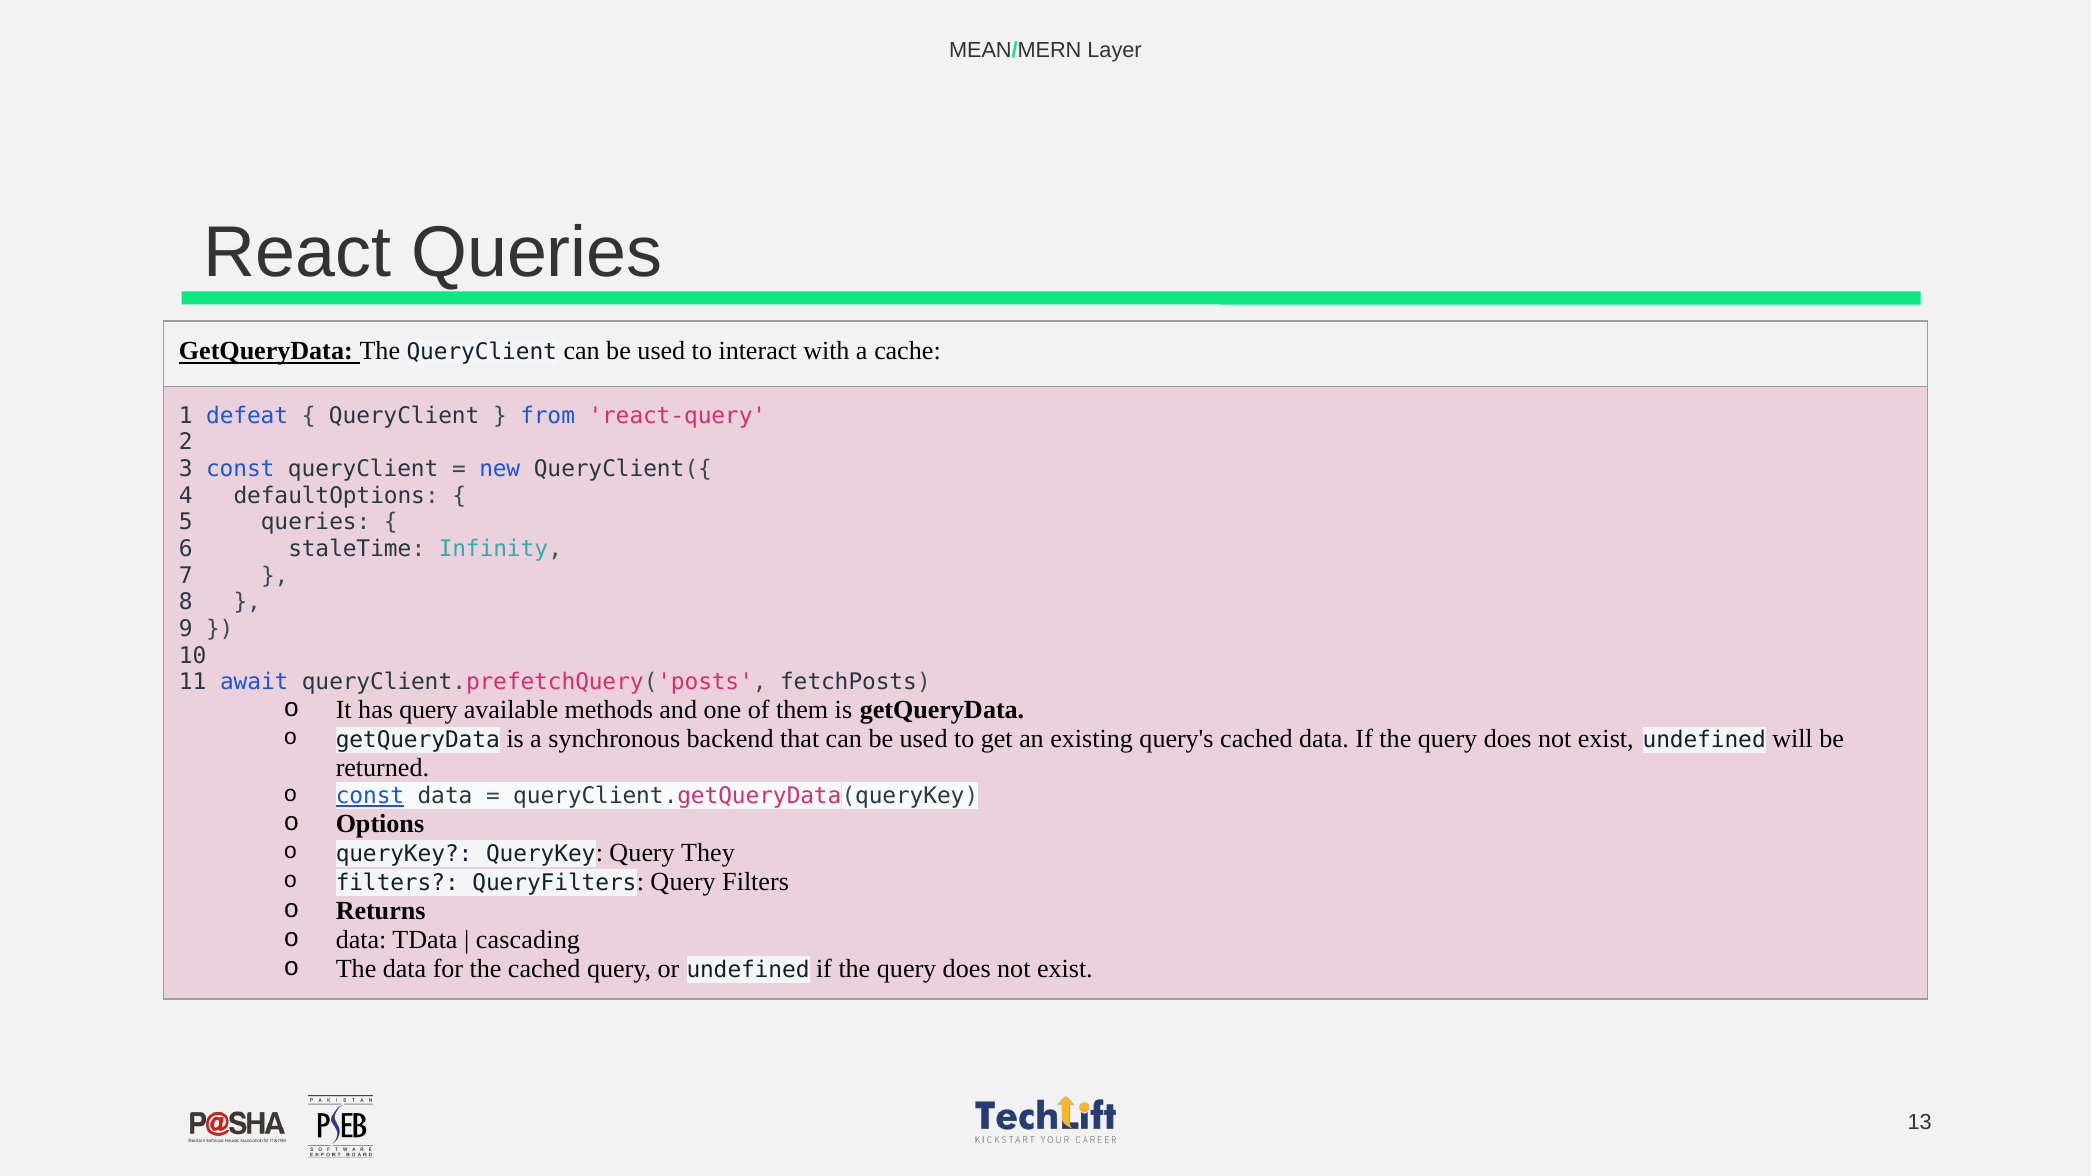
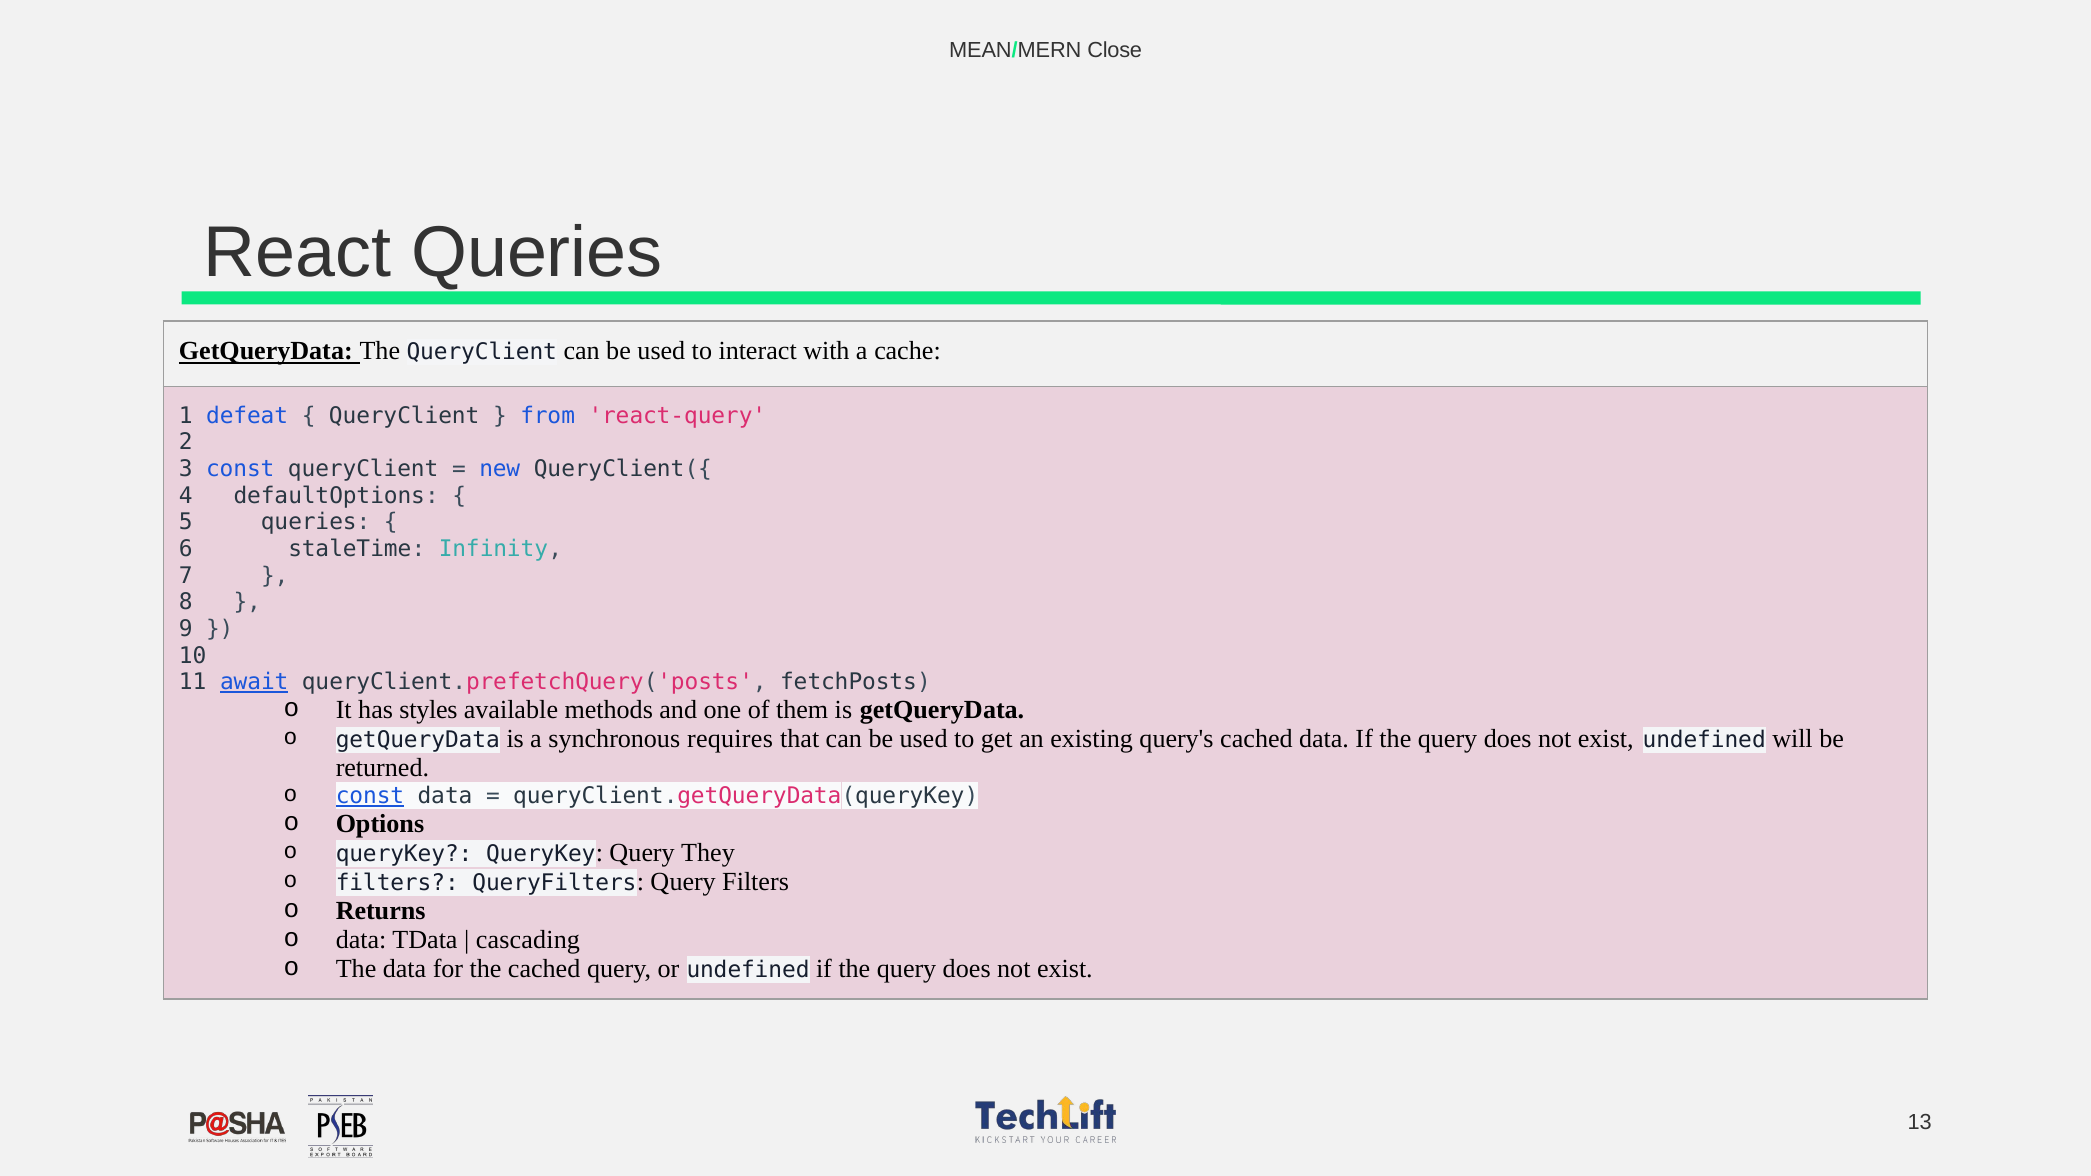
Layer: Layer -> Close (1115, 51)
await underline: none -> present (254, 682)
has query: query -> styles (429, 710)
backend: backend -> requires (730, 739)
